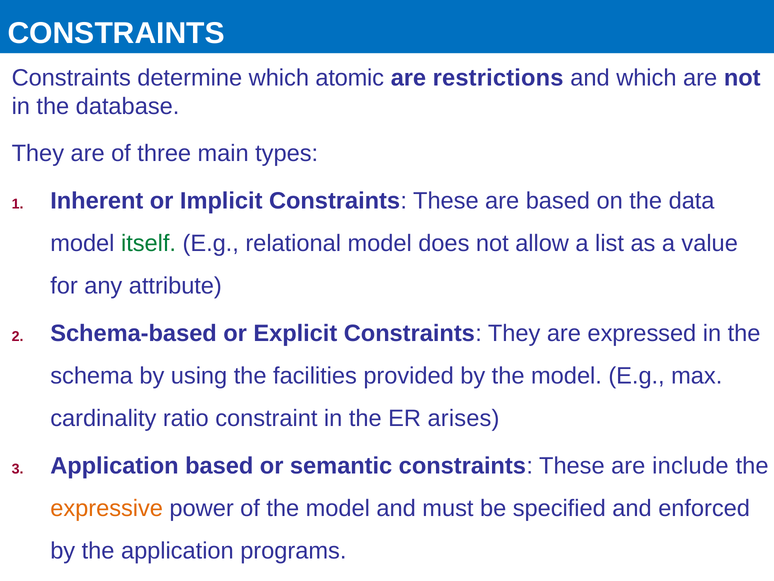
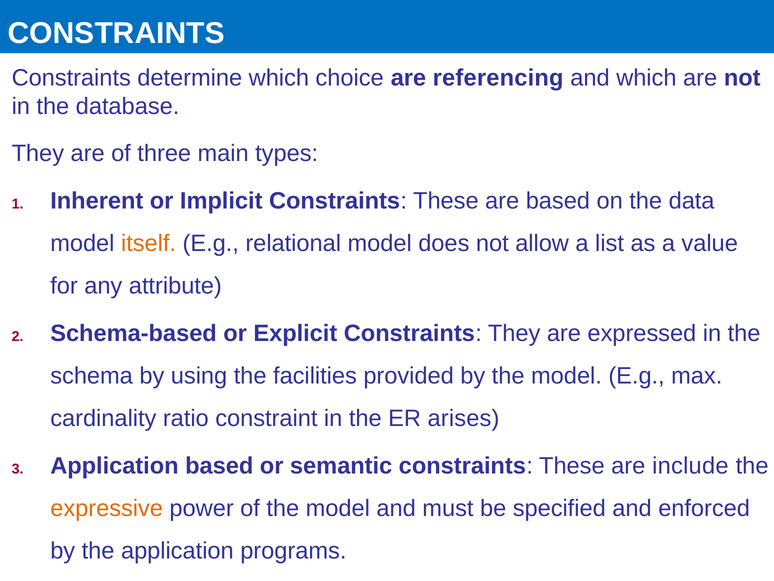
atomic: atomic -> choice (350, 78)
restrictions: restrictions -> referencing (498, 78)
itself colour: green -> orange (149, 243)
